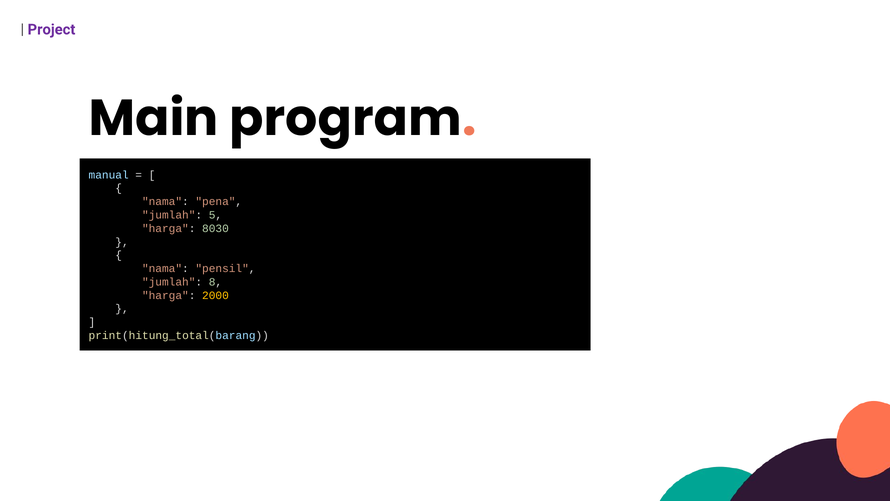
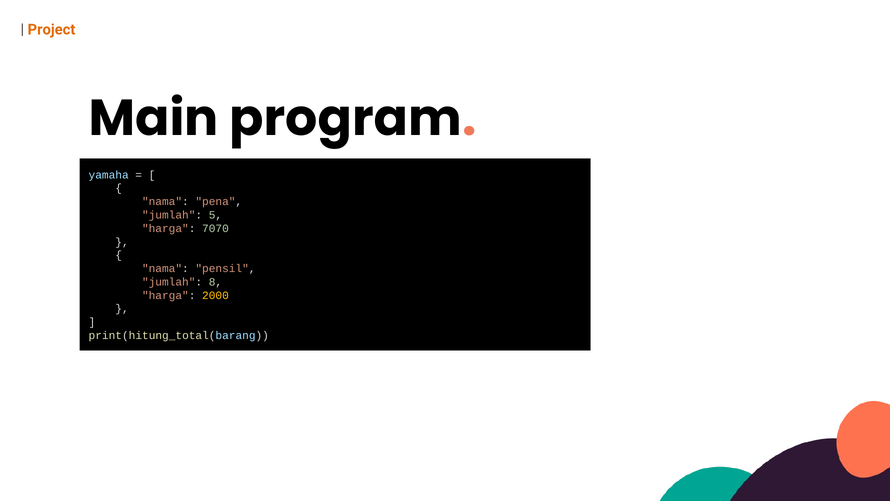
Project colour: purple -> orange (51, 29)
manual: manual -> yamaha (109, 175)
8030: 8030 -> 7070 (215, 228)
